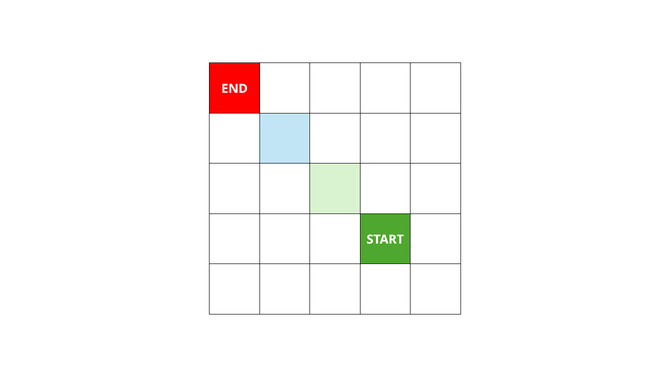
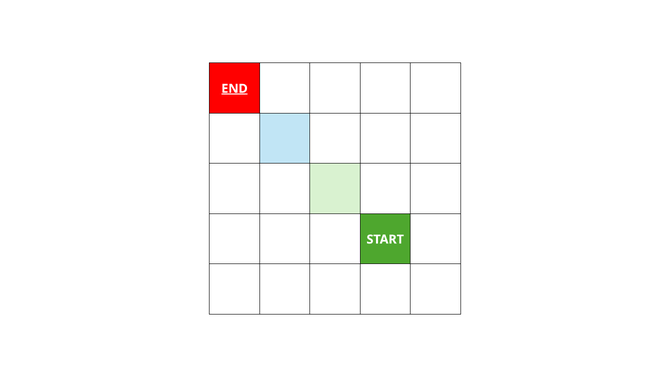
END underline: none -> present (234, 89)
